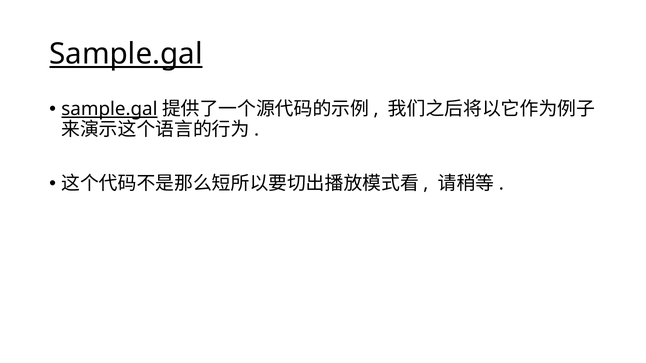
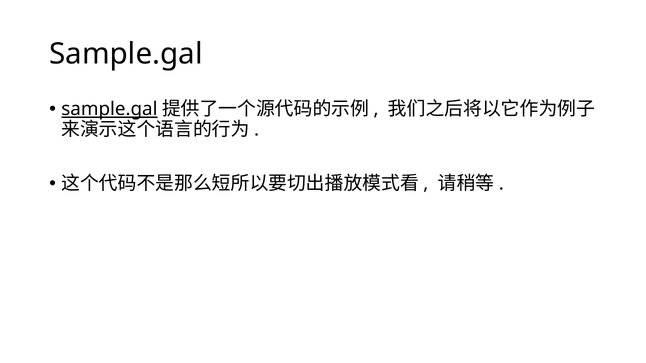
Sample.gal underline: present -> none (126, 54)
